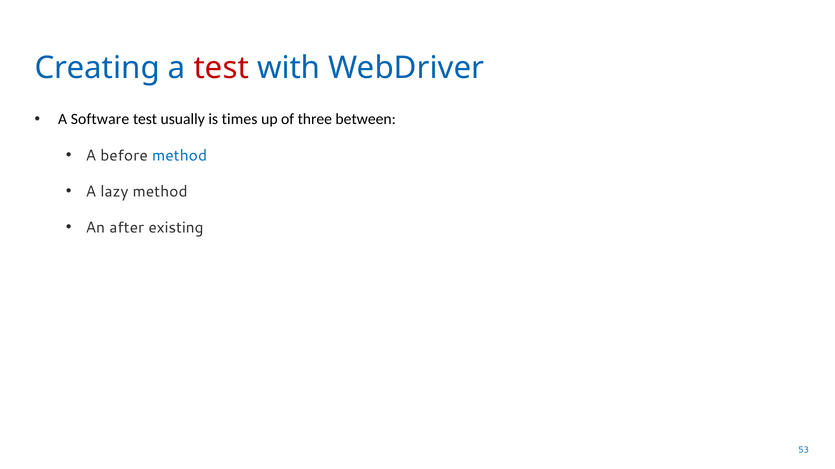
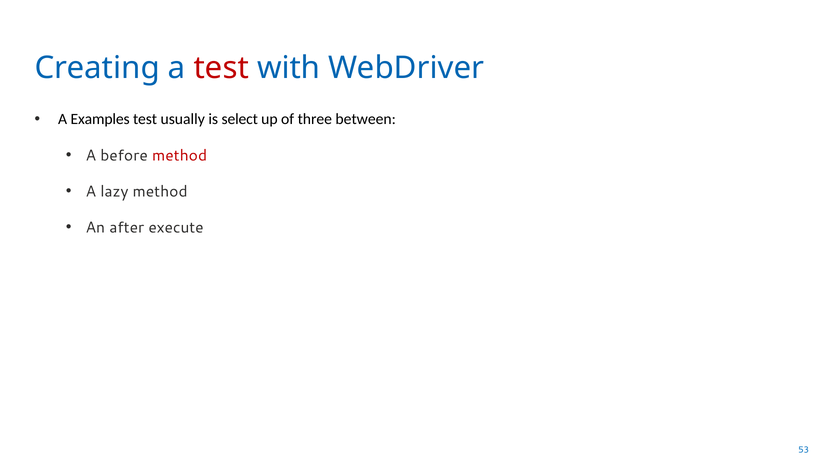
Software: Software -> Examples (100, 119)
times: times -> select (240, 119)
method colour: blue -> red (180, 156)
existing: existing -> execute (176, 228)
